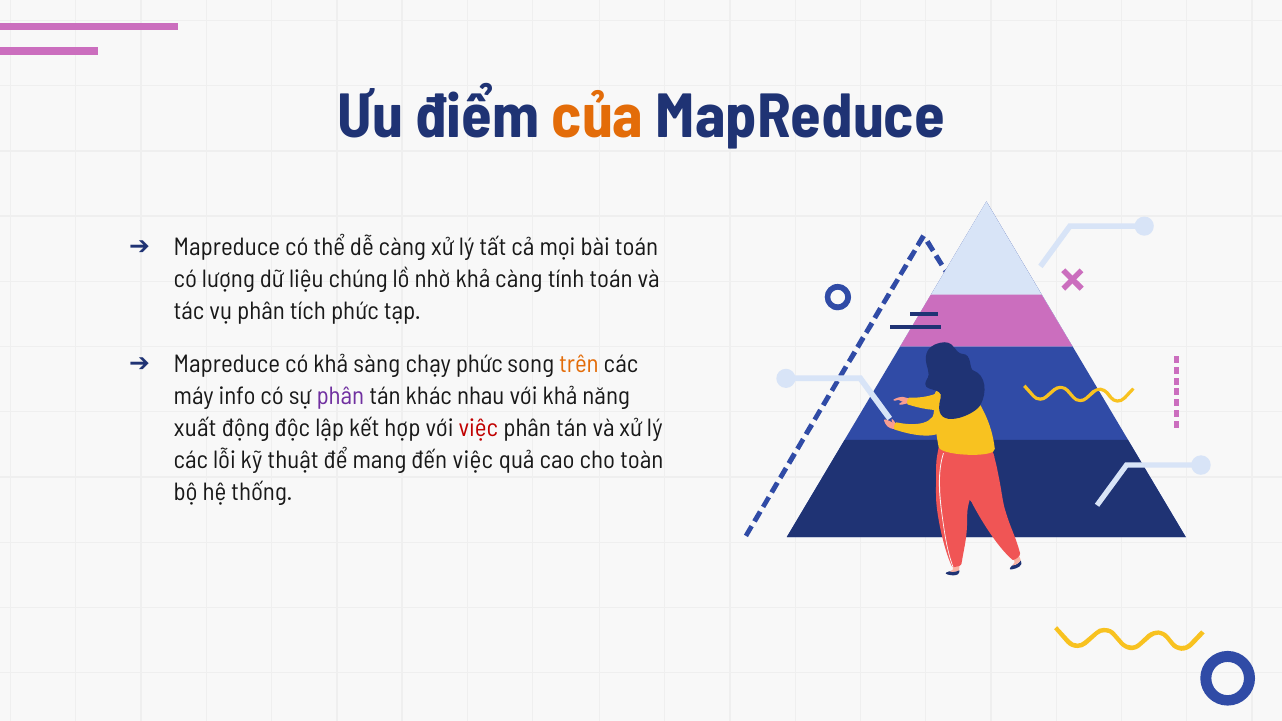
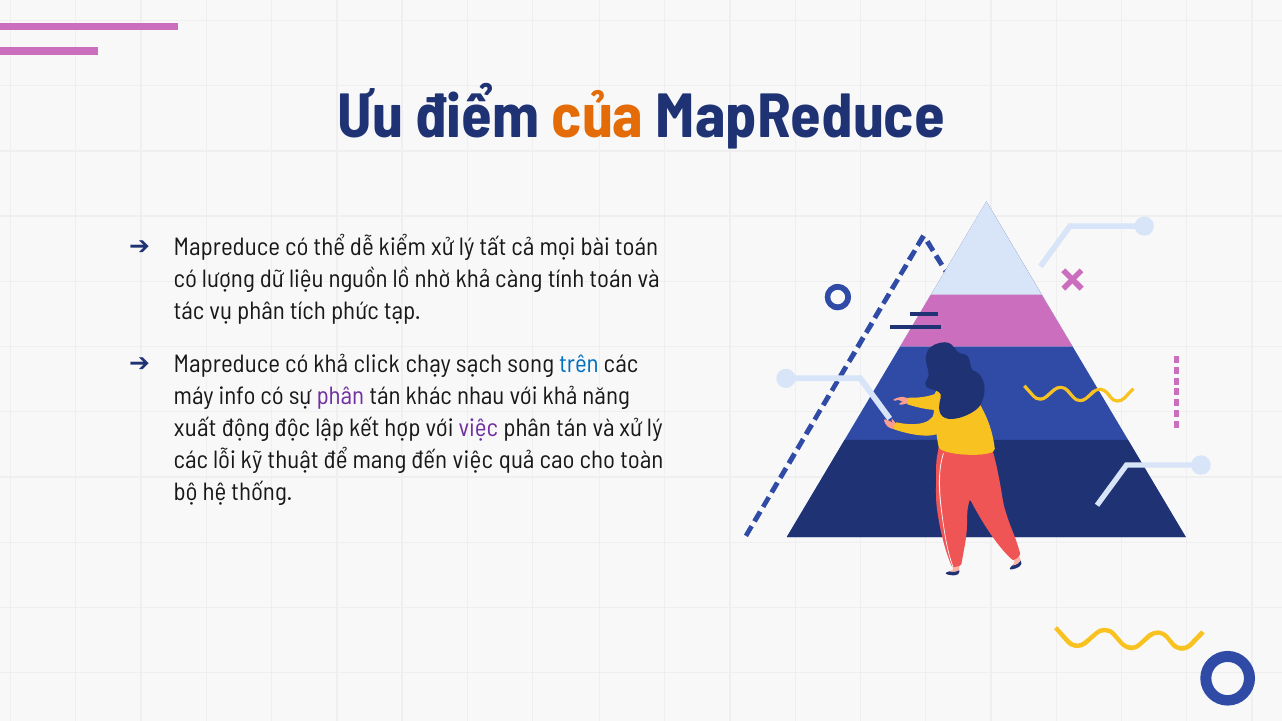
dễ càng: càng -> kiểm (402, 247)
chúng: chúng -> nguồn (358, 279)
sàng: sàng -> click (377, 364)
chạy phức: phức -> sạch (479, 364)
trên colour: orange -> blue (579, 364)
việc colour: red -> purple (478, 428)
